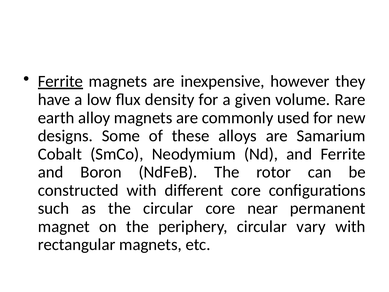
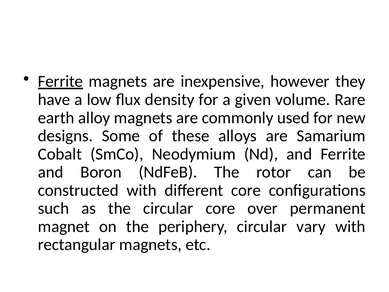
near: near -> over (263, 208)
